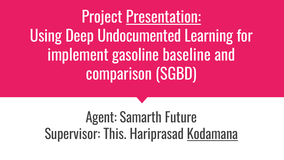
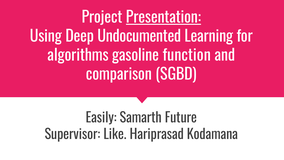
implement: implement -> algorithms (78, 55)
baseline: baseline -> function (187, 55)
Agent: Agent -> Easily (101, 118)
This: This -> Like (115, 134)
Kodamana underline: present -> none (212, 134)
